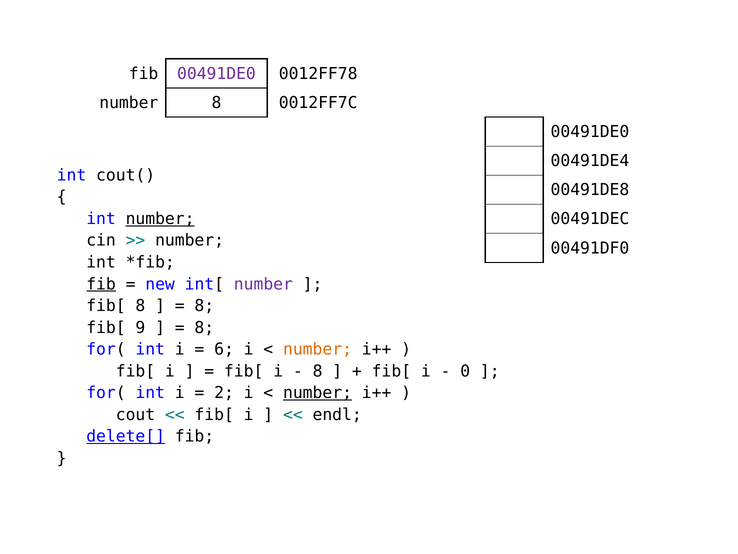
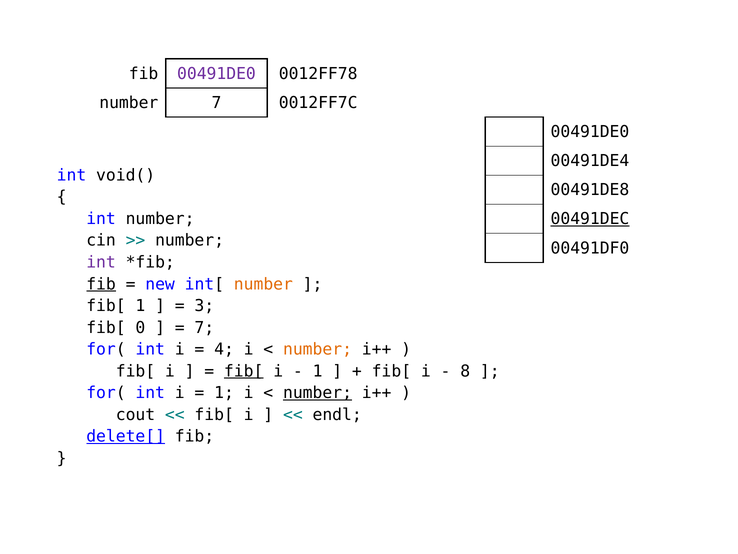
number 8: 8 -> 7 (216, 103)
cout(: cout( -> void( (126, 175)
number underline: present -> none (160, 219)
00491DEC underline: none -> present (590, 219)
int colour: black -> purple (101, 262)
number colour: purple -> orange (263, 284)
fib[ 8: 8 -> 1 (140, 306)
8: 8 -> 3 (204, 306)
9: 9 -> 0 (140, 327)
8: 8 -> 7 (204, 327)
6: 6 -> 4 (224, 349)
fib[ underline: none -> present (244, 371)
8: 8 -> 1 (318, 371)
0: 0 -> 8 (465, 371)
2: 2 -> 1 (224, 393)
